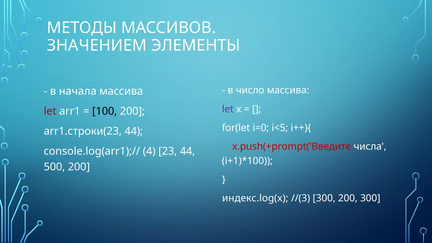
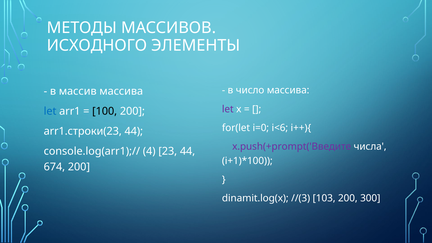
ЗНАЧЕНИЕМ: ЗНАЧЕНИЕМ -> ИСХОДНОГО (97, 45)
начала: начала -> массив (78, 91)
let colour: red -> blue (50, 111)
i<5: i<5 -> i<6 (280, 128)
x.push(+prompt('Введите colour: red -> purple (292, 147)
500: 500 -> 674 (54, 167)
индекс.log(x: индекс.log(x -> dinamit.log(x (255, 198)
//(3 300: 300 -> 103 (324, 198)
